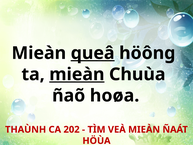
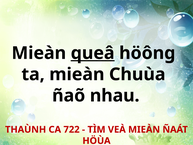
mieàn underline: present -> none (77, 74)
hoøa: hoøa -> nhau (115, 95)
202: 202 -> 722 (72, 129)
